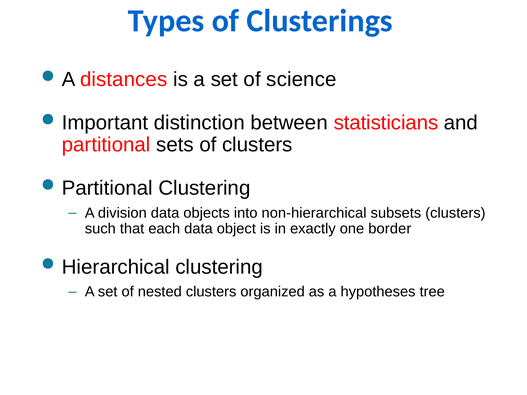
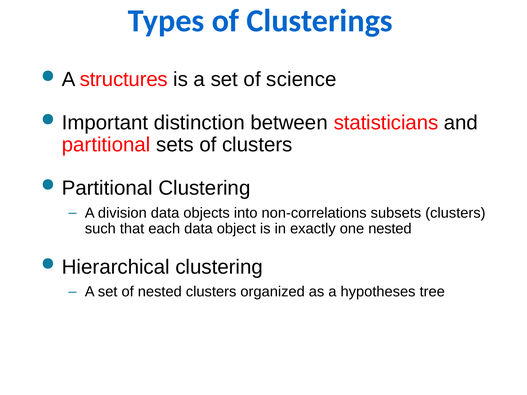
distances: distances -> structures (124, 79)
non-hierarchical: non-hierarchical -> non-correlations (314, 213)
one border: border -> nested (390, 229)
